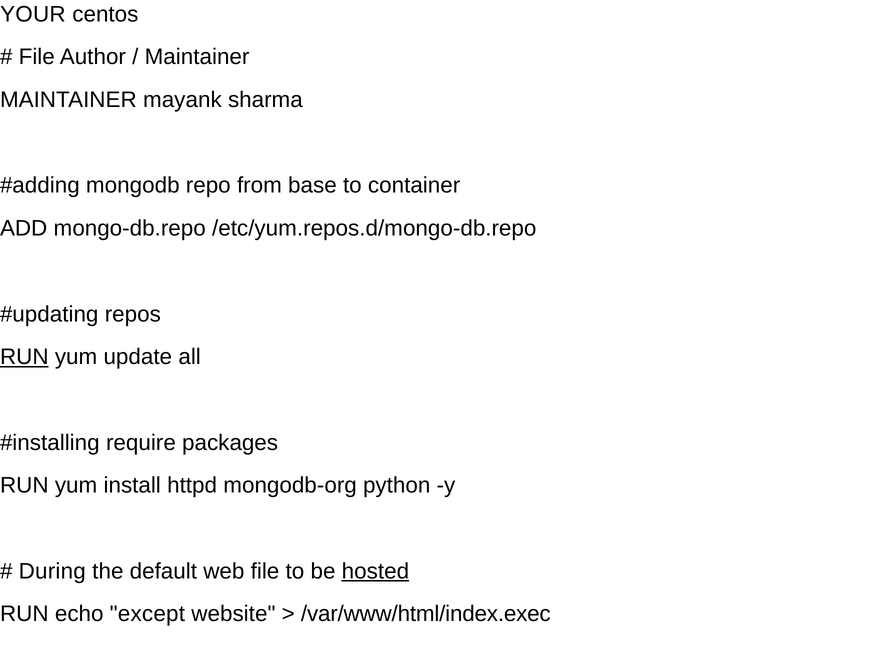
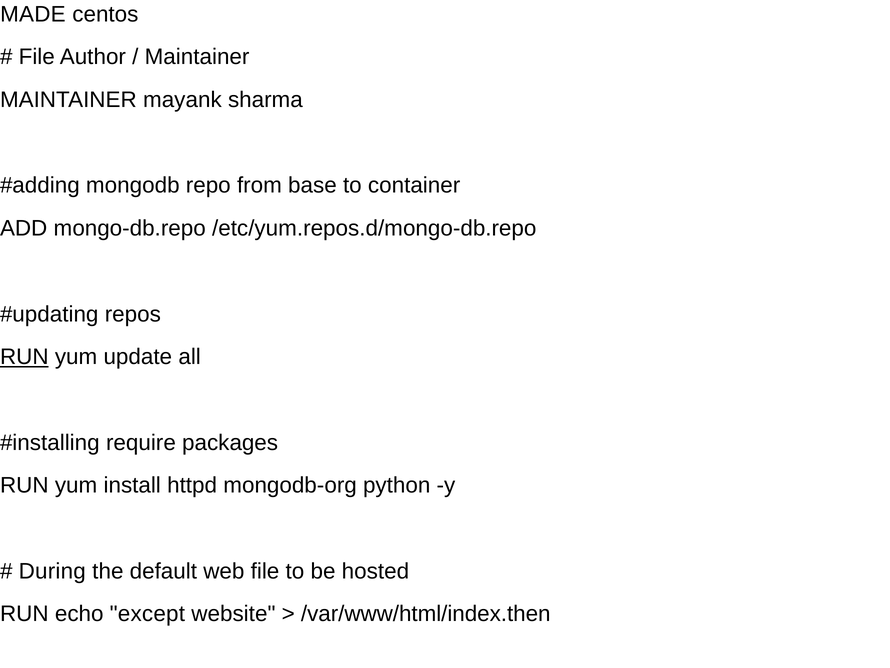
YOUR: YOUR -> MADE (33, 14)
hosted underline: present -> none (375, 571)
/var/www/html/index.exec: /var/www/html/index.exec -> /var/www/html/index.then (426, 614)
